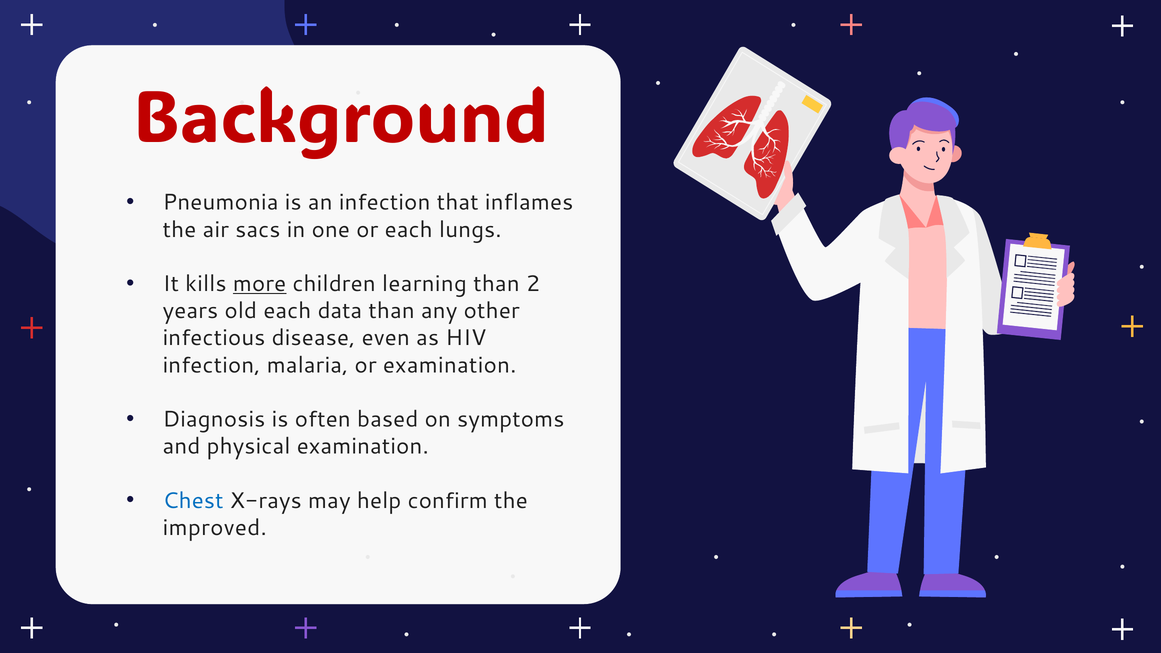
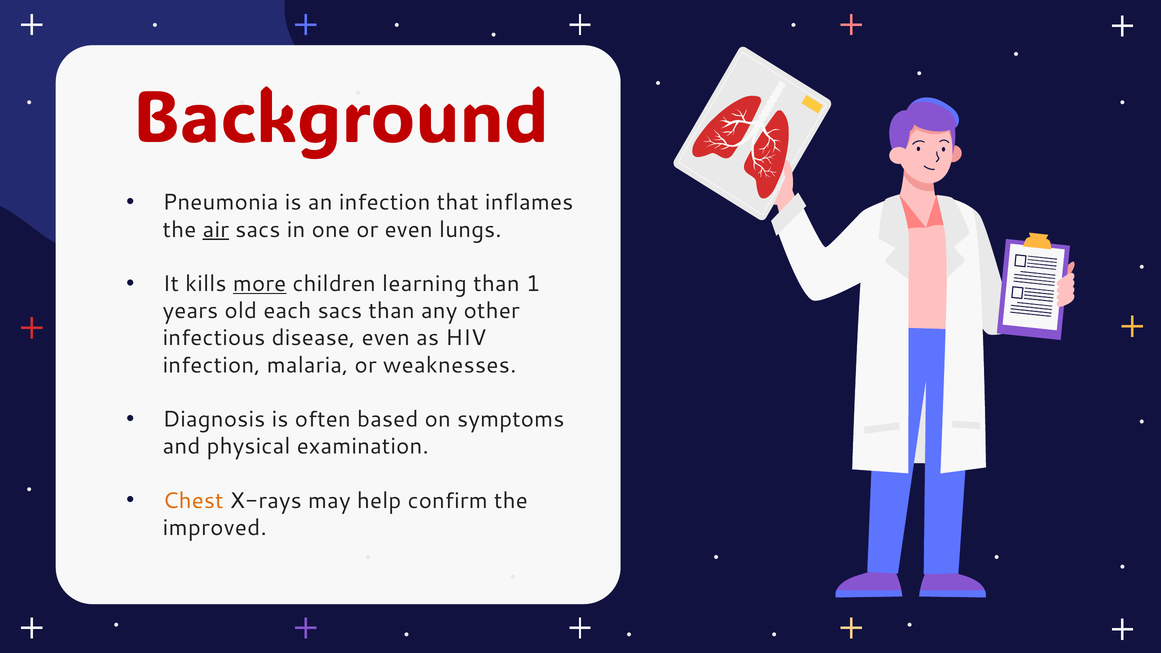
air underline: none -> present (216, 230)
or each: each -> even (409, 230)
2: 2 -> 1 (533, 284)
each data: data -> sacs (340, 311)
or examination: examination -> weaknesses (450, 365)
Chest colour: blue -> orange (193, 501)
